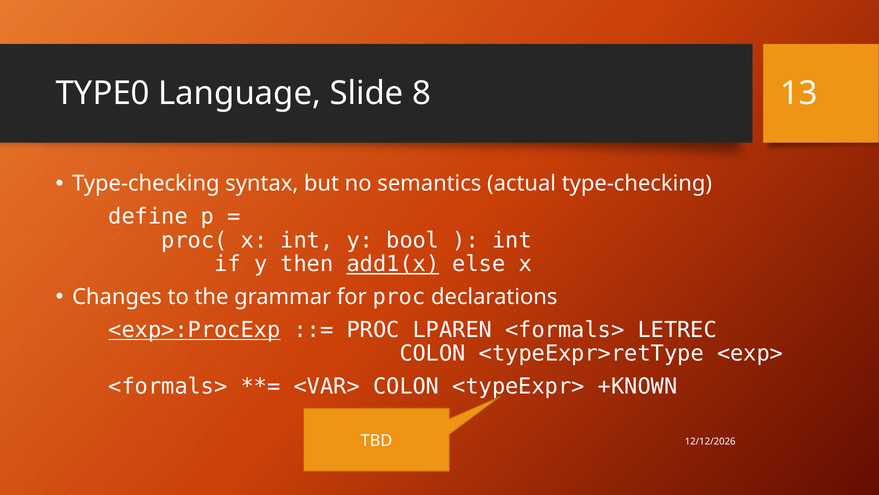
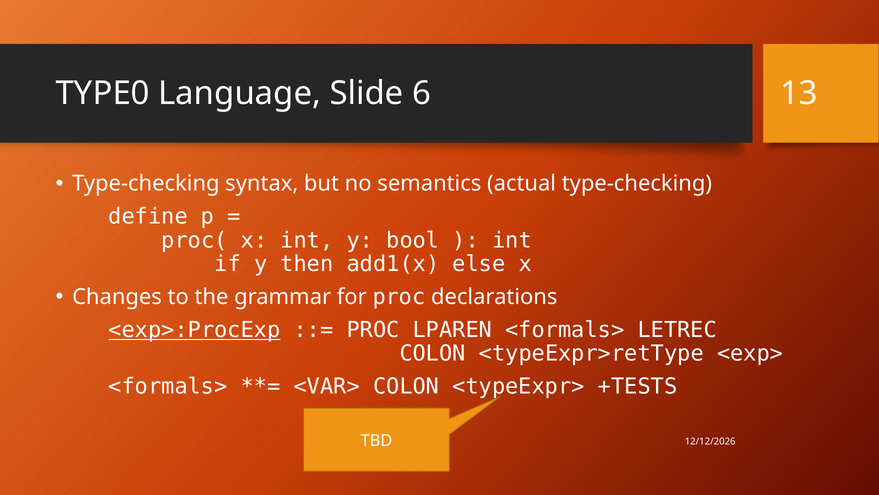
8: 8 -> 6 (422, 93)
add1(x underline: present -> none (393, 264)
+KNOWN: +KNOWN -> +TESTS (638, 386)
